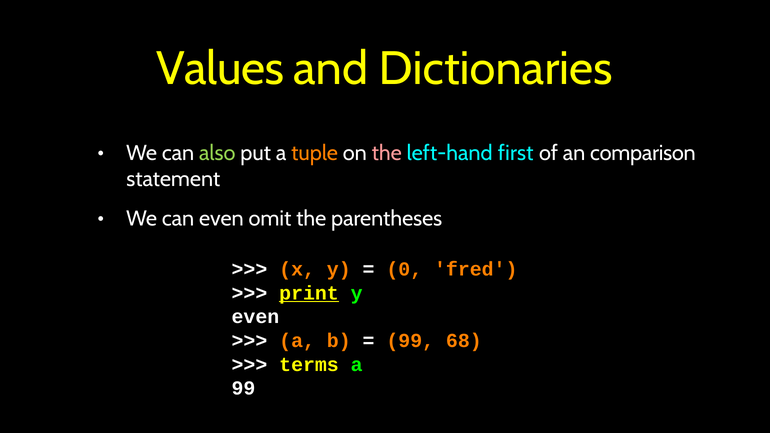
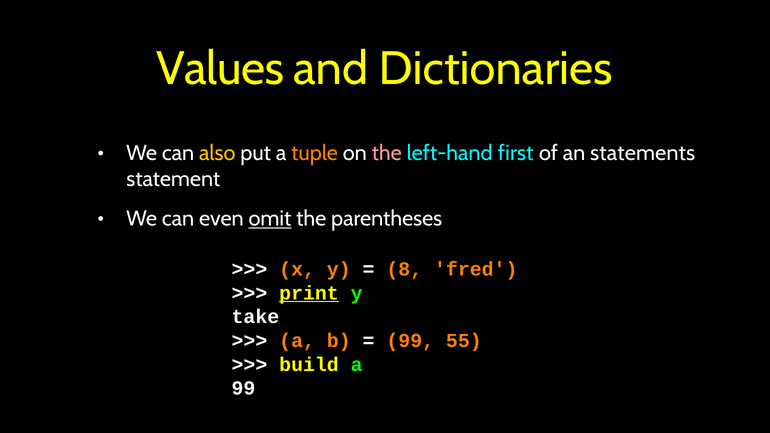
also colour: light green -> yellow (217, 153)
comparison: comparison -> statements (643, 153)
omit underline: none -> present (270, 219)
0: 0 -> 8 (404, 269)
even: even -> take (255, 317)
68: 68 -> 55 (464, 341)
terms: terms -> build (309, 365)
